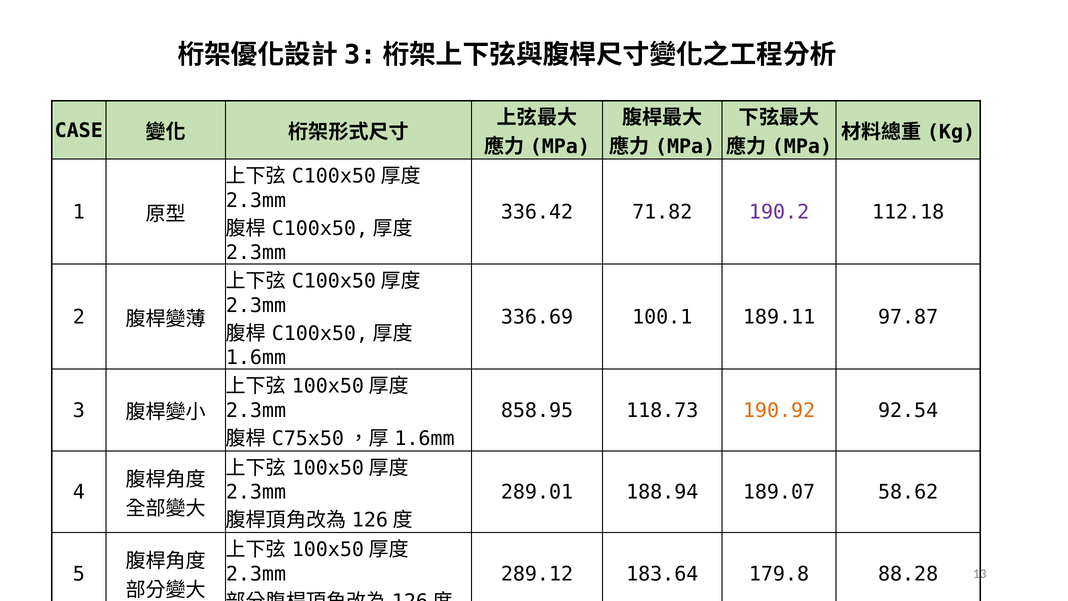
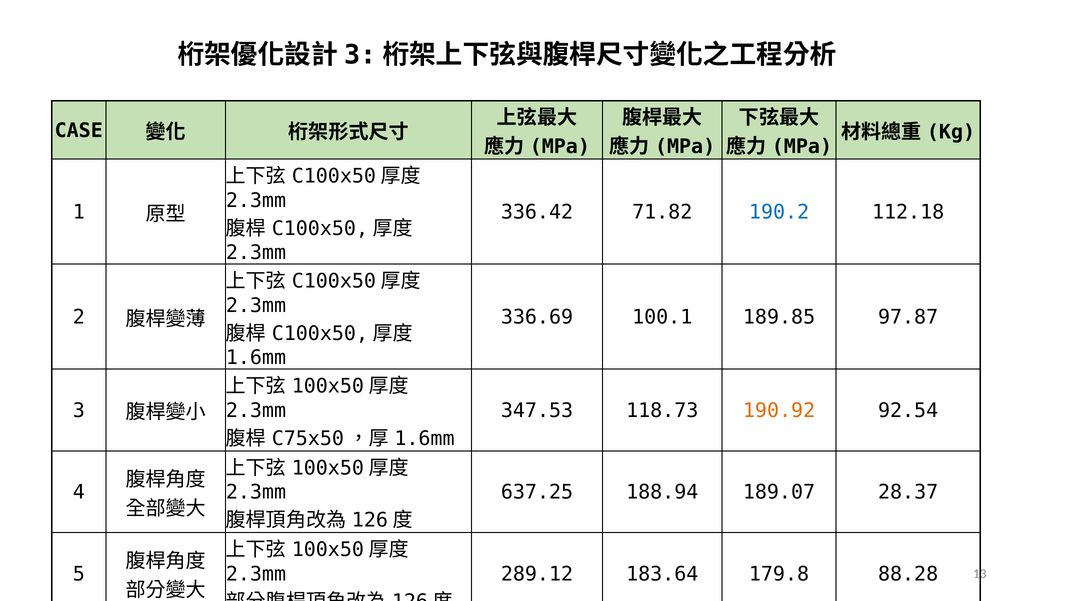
190.2 colour: purple -> blue (779, 212)
189.11: 189.11 -> 189.85 (779, 317)
858.95: 858.95 -> 347.53 (537, 410)
289.01: 289.01 -> 637.25 (537, 492)
58.62: 58.62 -> 28.37 (908, 492)
